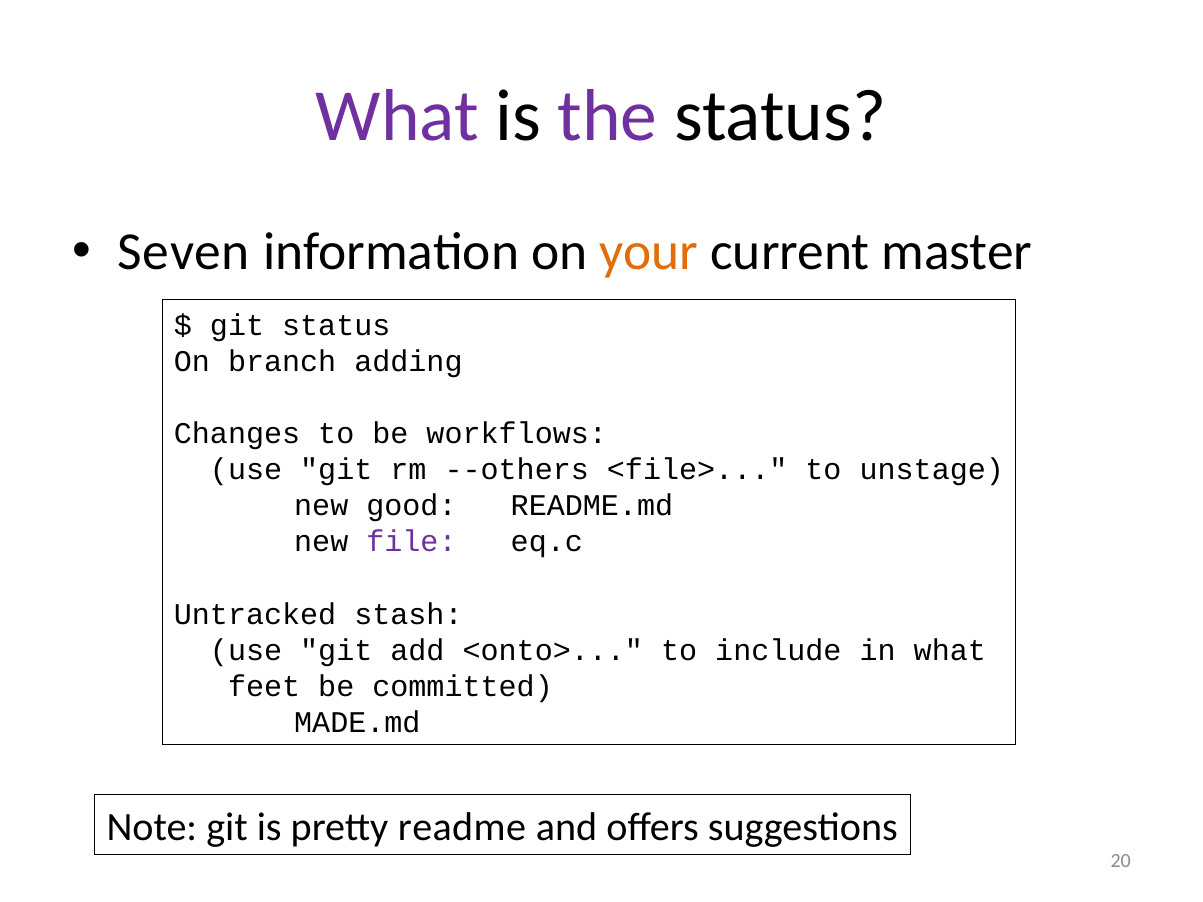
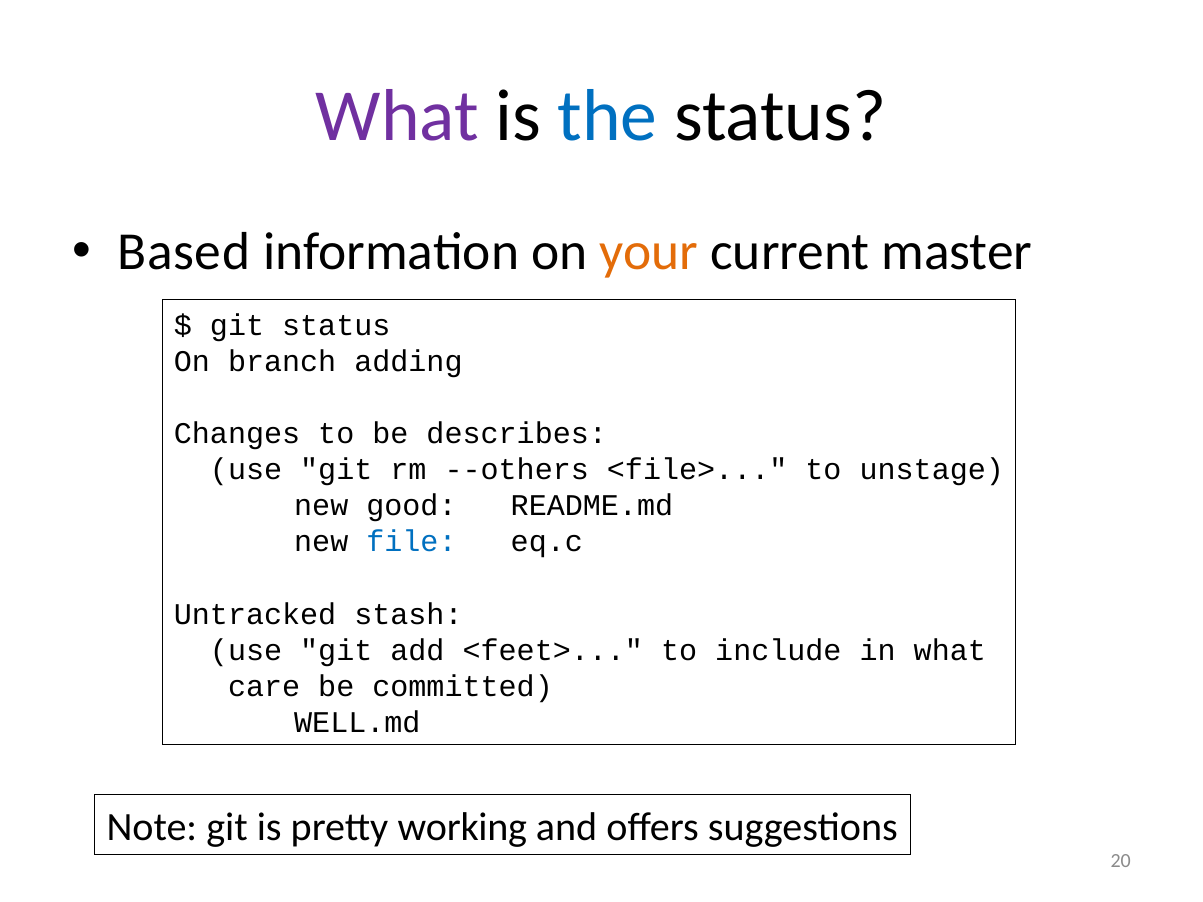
the colour: purple -> blue (608, 116)
Seven: Seven -> Based (184, 252)
workflows: workflows -> describes (517, 434)
file colour: purple -> blue (411, 542)
<onto>: <onto> -> <feet> (553, 650)
feet: feet -> care (264, 686)
MADE.md: MADE.md -> WELL.md (357, 723)
readme: readme -> working (462, 828)
